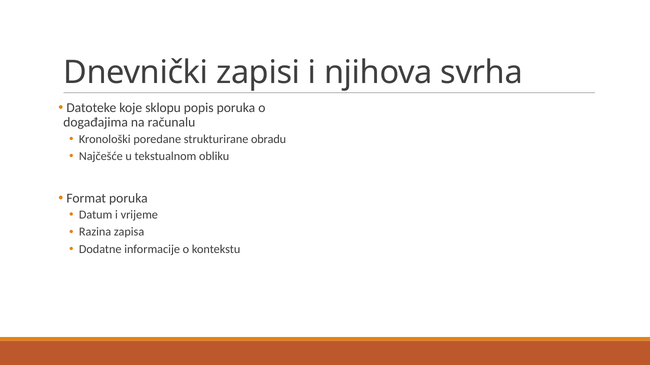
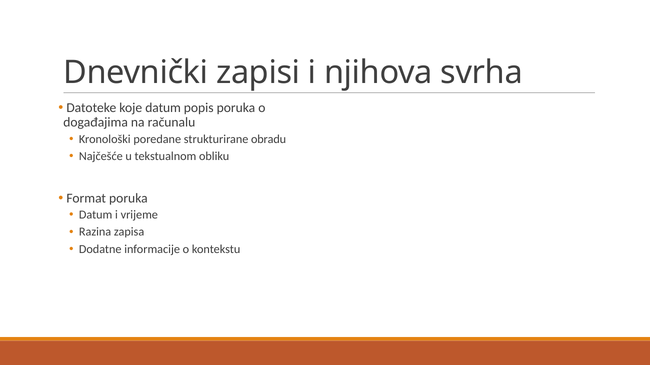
koje sklopu: sklopu -> datum (163, 108)
